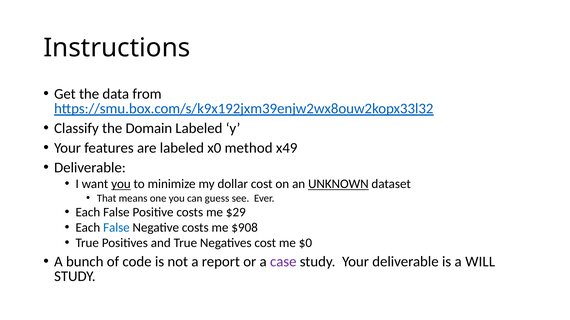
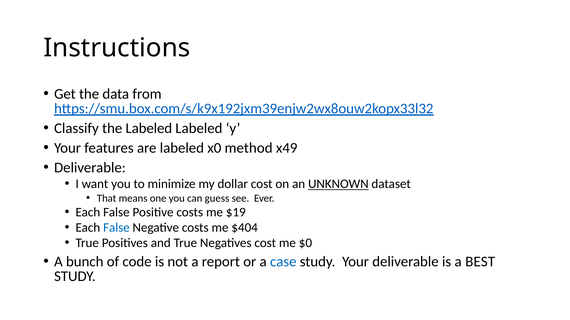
the Domain: Domain -> Labeled (149, 129)
you underline: present -> none (121, 184)
$29: $29 -> $19 (236, 213)
$908: $908 -> $404 (245, 228)
case colour: purple -> blue (283, 262)
WILL: WILL -> BEST (480, 262)
